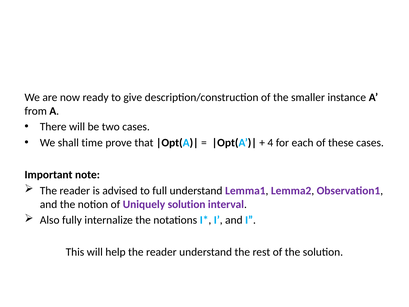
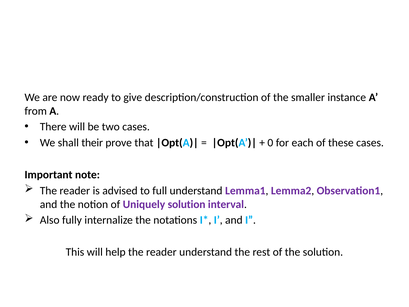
time: time -> their (92, 143)
4: 4 -> 0 (270, 143)
